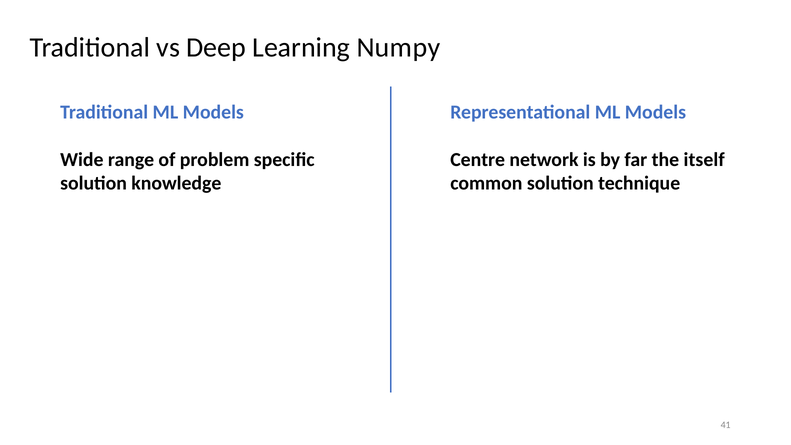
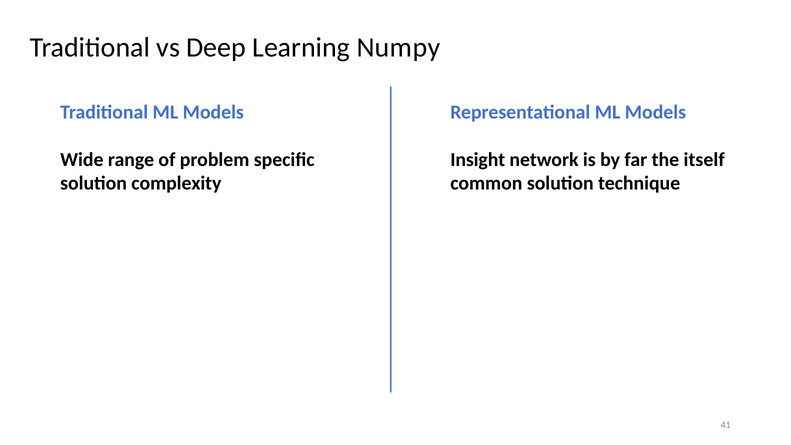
Centre: Centre -> Insight (478, 160)
knowledge: knowledge -> complexity (176, 183)
